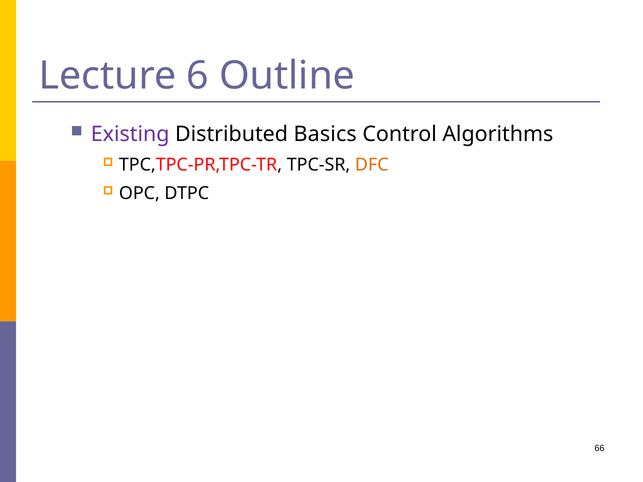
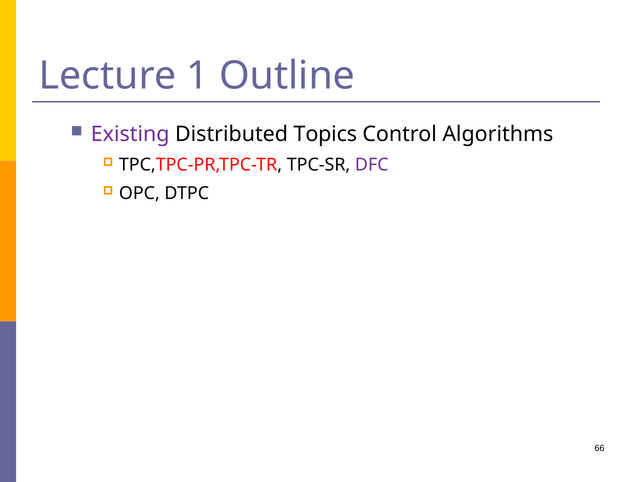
6: 6 -> 1 (198, 76)
Basics: Basics -> Topics (325, 134)
DFC colour: orange -> purple (372, 165)
